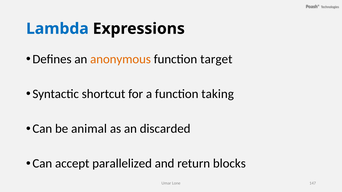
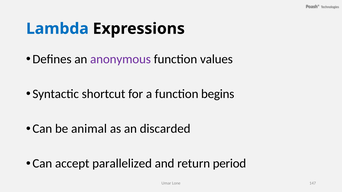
anonymous colour: orange -> purple (121, 59)
target: target -> values (216, 59)
taking: taking -> begins (218, 94)
blocks: blocks -> period (229, 164)
